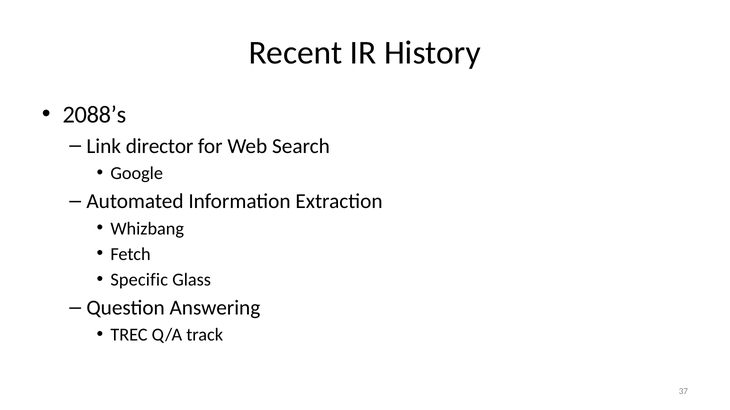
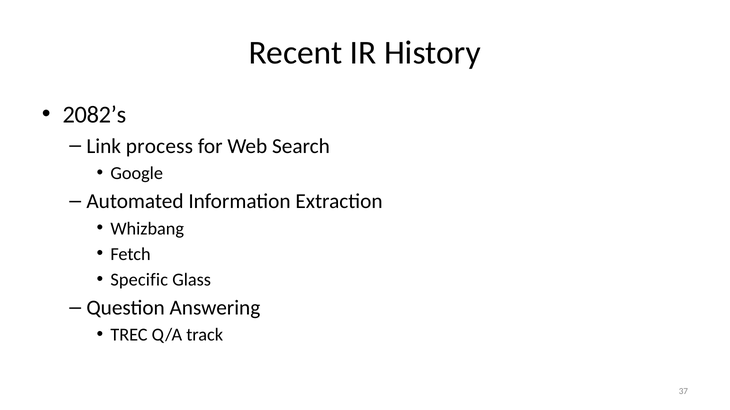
2088’s: 2088’s -> 2082’s (94, 115)
director: director -> process (159, 146)
